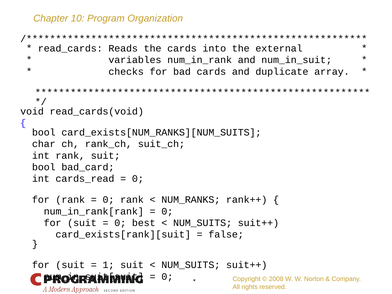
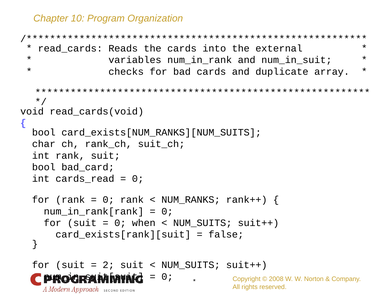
best: best -> when (144, 223)
1: 1 -> 2 (108, 265)
